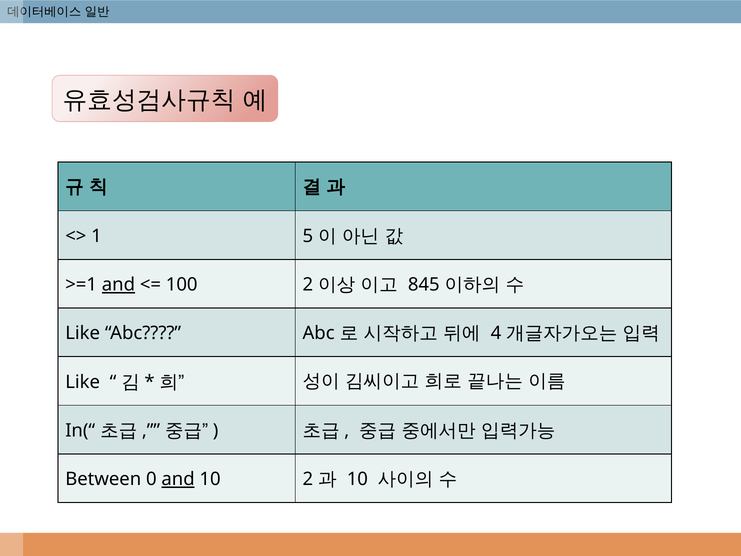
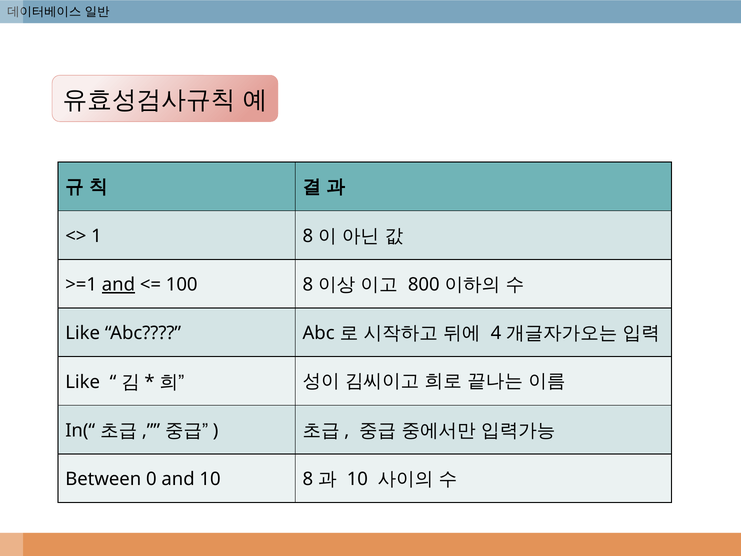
5: 5 -> 8 (308, 236)
100 2: 2 -> 8 (308, 285)
845: 845 -> 800 (424, 285)
and underline: present -> none (178, 479)
10 2: 2 -> 8 (308, 479)
